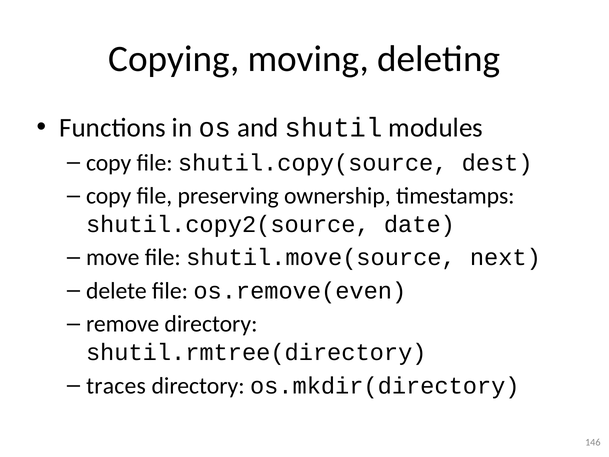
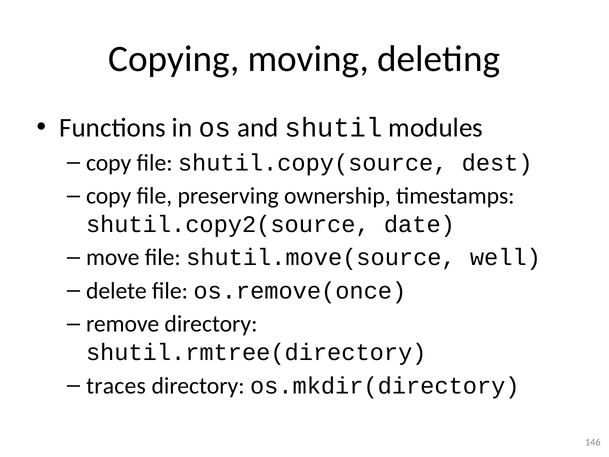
next: next -> well (505, 258)
os.remove(even: os.remove(even -> os.remove(once (300, 291)
